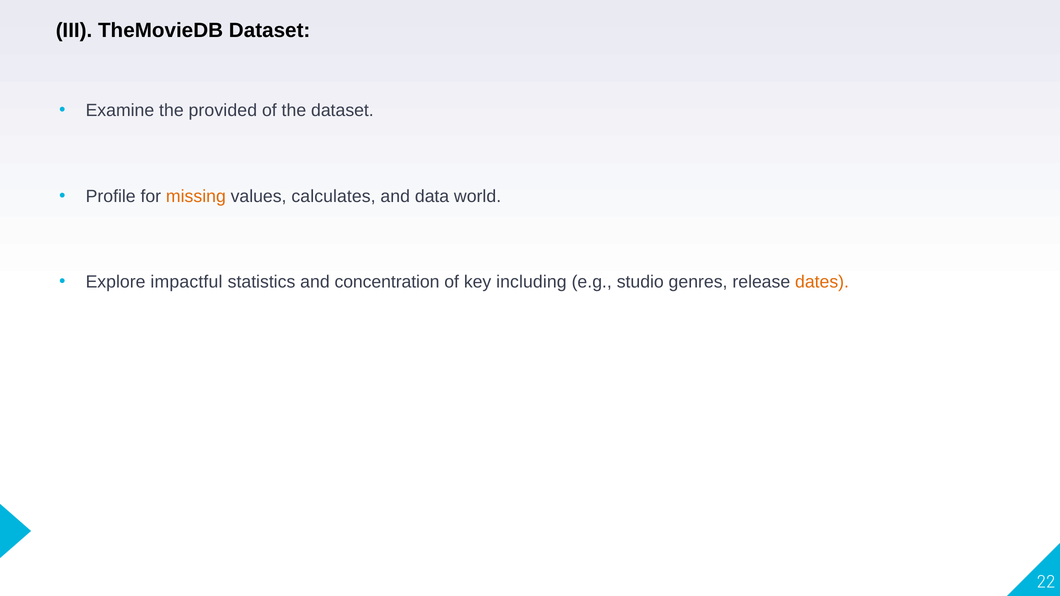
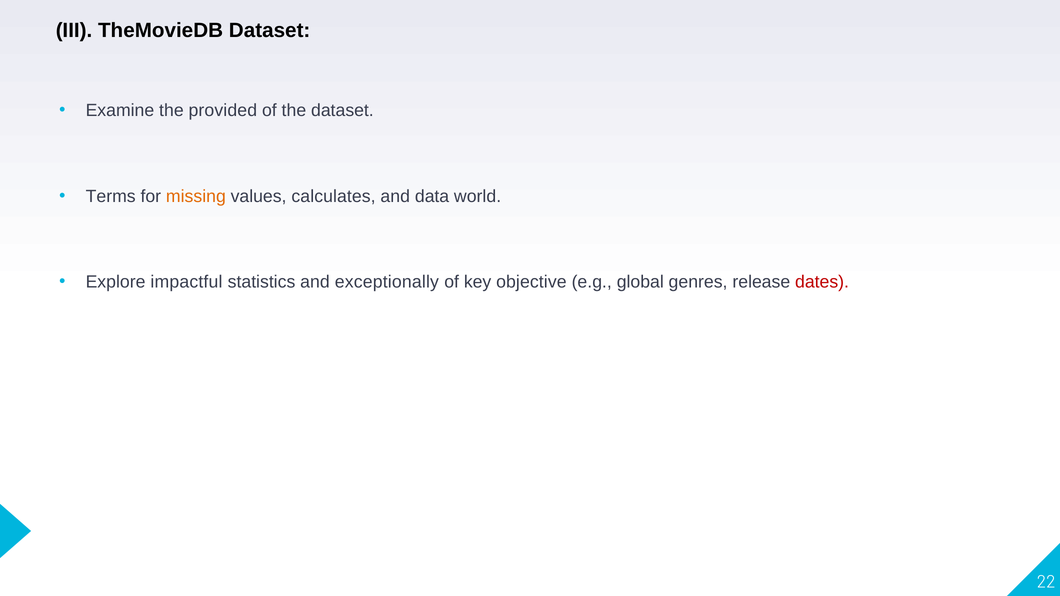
Profile: Profile -> Terms (111, 196)
concentration: concentration -> exceptionally (387, 282)
including: including -> objective (531, 282)
studio: studio -> global (640, 282)
dates colour: orange -> red (822, 282)
